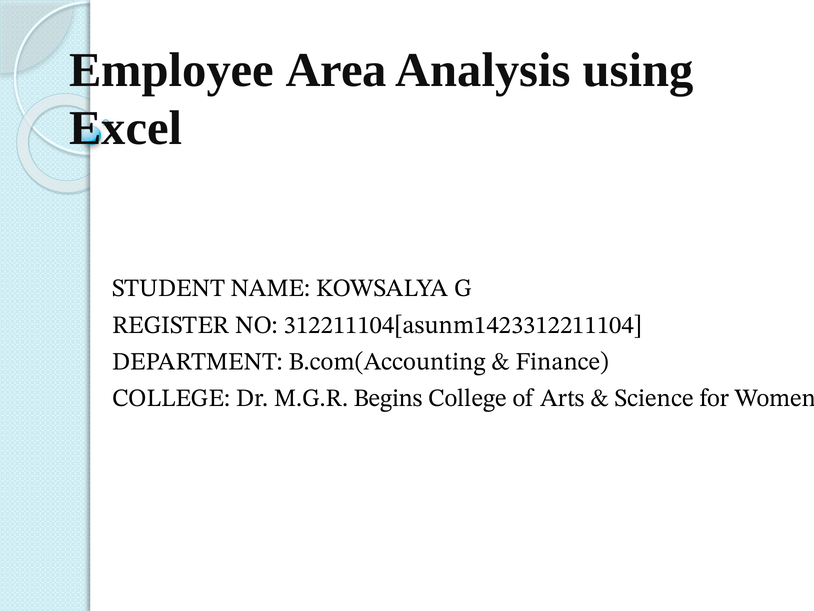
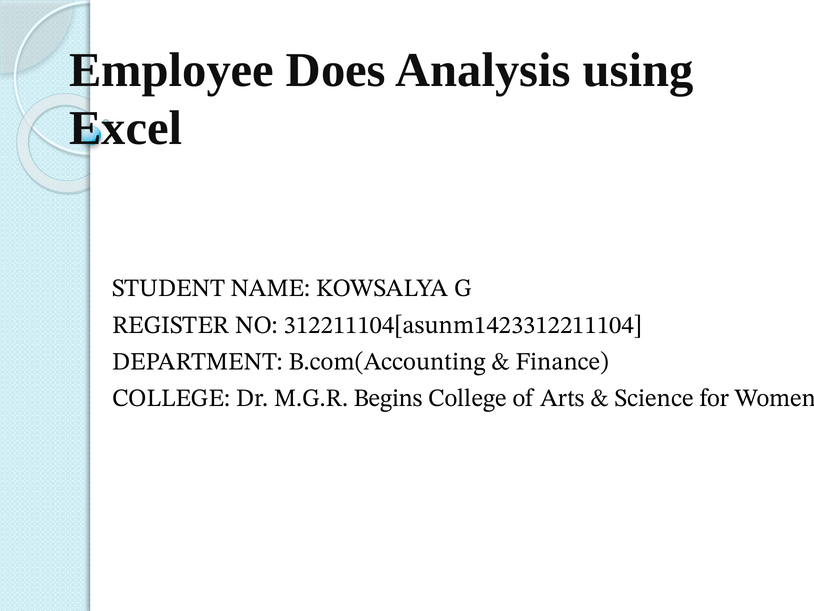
Area: Area -> Does (336, 70)
